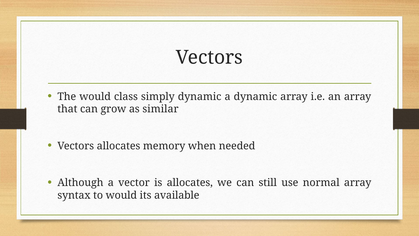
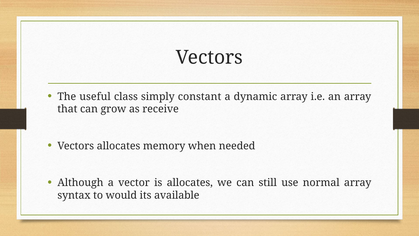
The would: would -> useful (95, 96)
simply dynamic: dynamic -> constant (200, 96)
similar: similar -> receive (161, 109)
